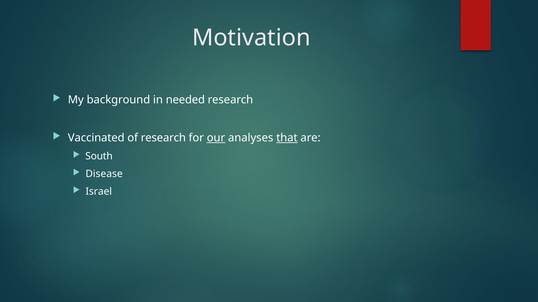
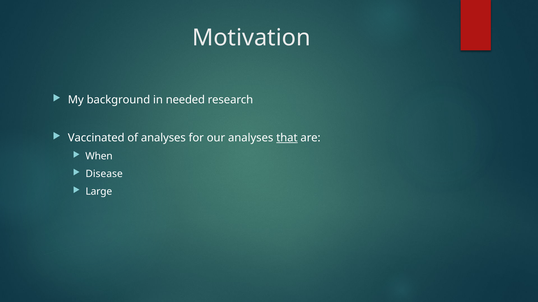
of research: research -> analyses (163, 138)
our underline: present -> none (216, 138)
South: South -> When (99, 157)
Israel: Israel -> Large (99, 192)
